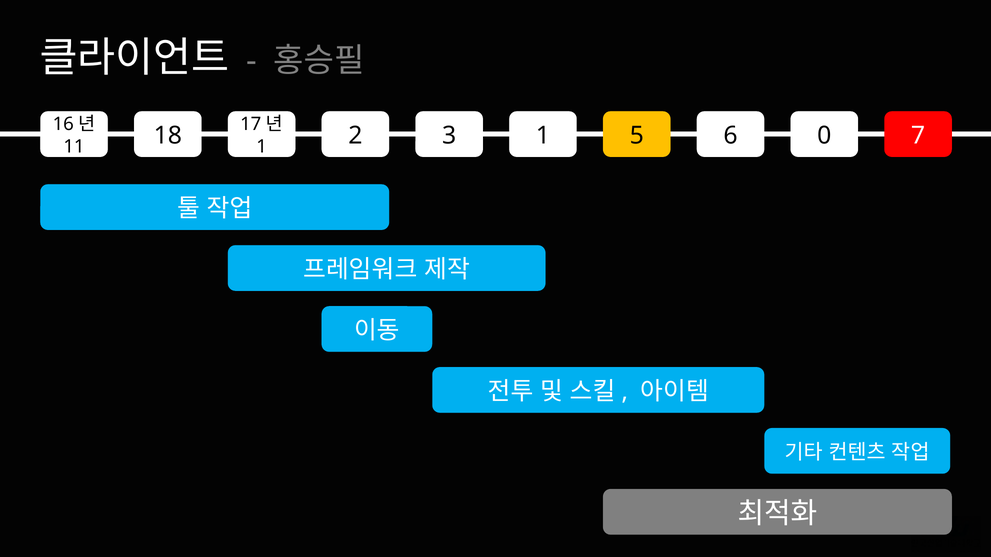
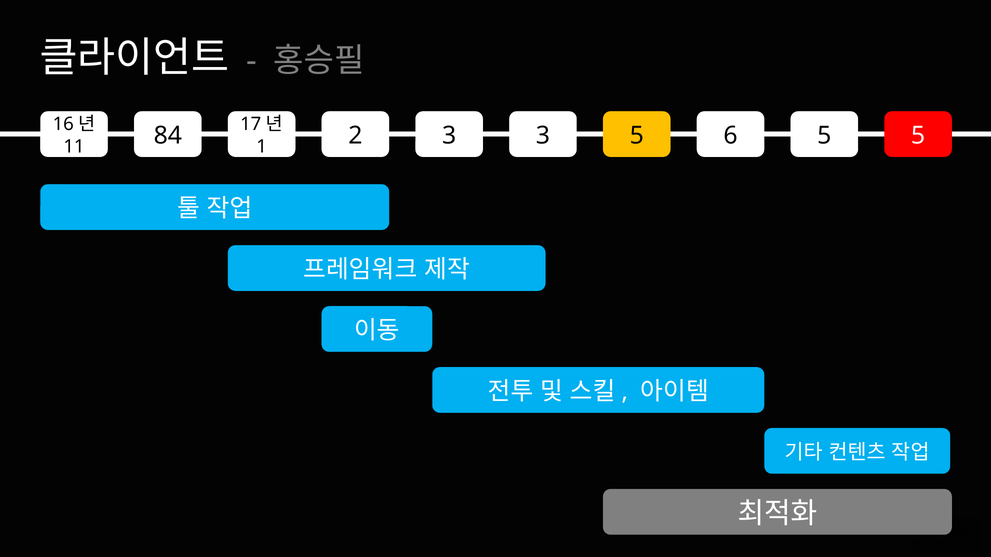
3 1: 1 -> 3 (543, 136)
6 0: 0 -> 5 (824, 136)
5 7: 7 -> 5 (918, 136)
18: 18 -> 84 (168, 136)
